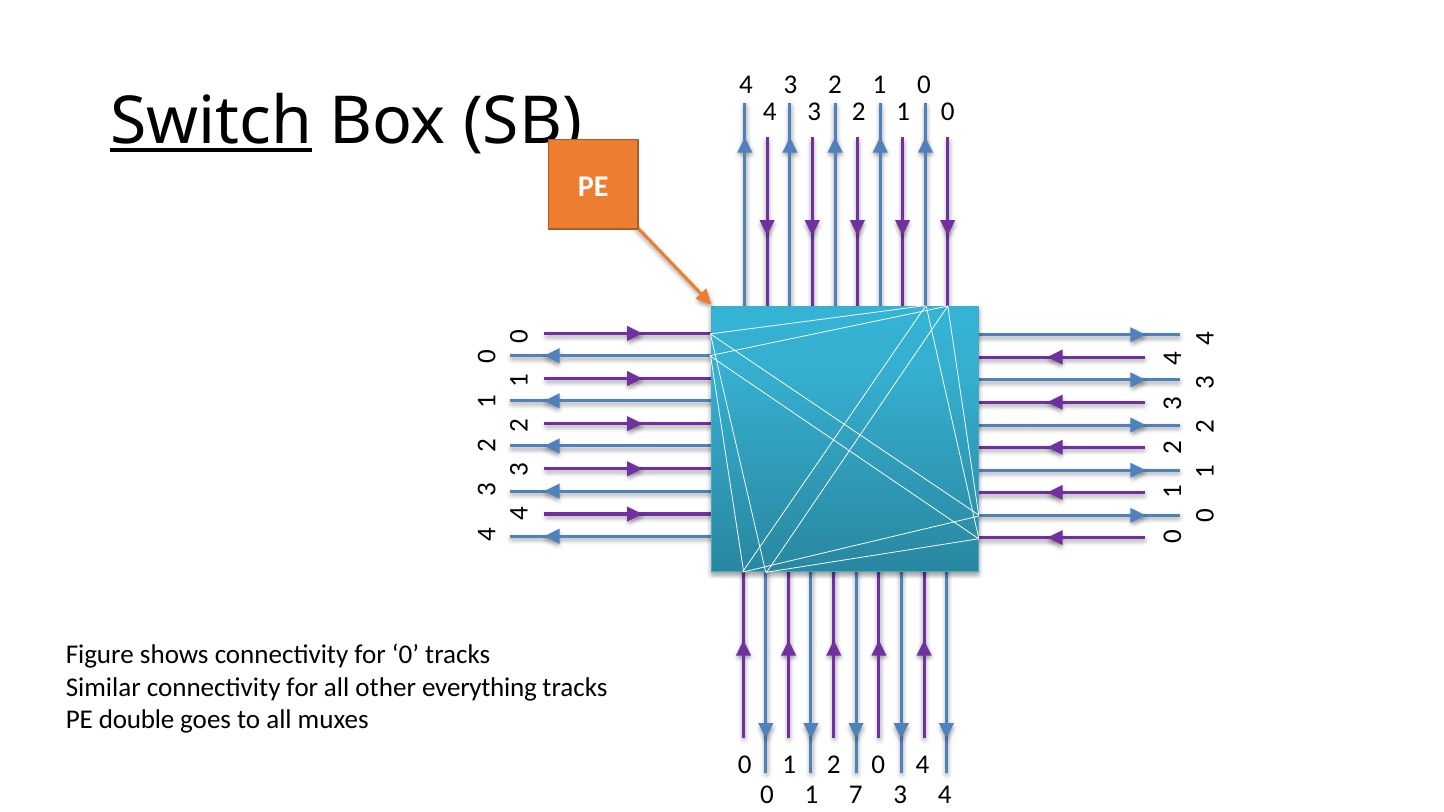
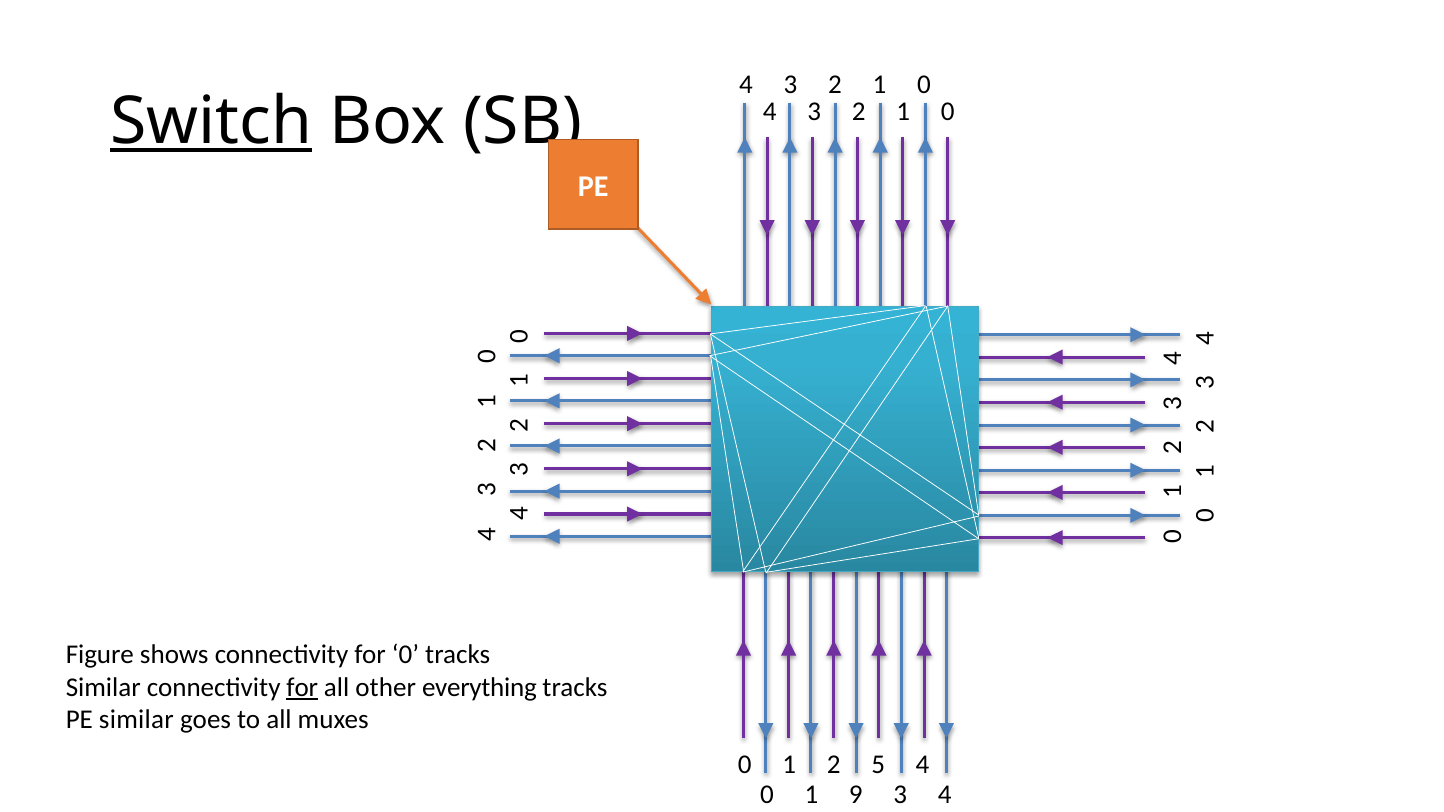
for underline: none -> present (302, 688)
PE double: double -> similar (136, 720)
2 0: 0 -> 5 (878, 765)
7: 7 -> 9 (856, 795)
